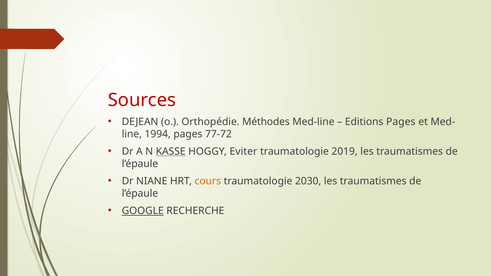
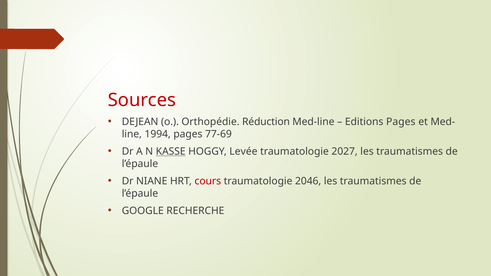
Méthodes: Méthodes -> Réduction (266, 122)
77-72: 77-72 -> 77-69 (218, 134)
Eviter: Eviter -> Levée (243, 152)
2019: 2019 -> 2027 (345, 152)
cours colour: orange -> red (208, 181)
2030: 2030 -> 2046 (308, 181)
GOOGLE underline: present -> none (143, 211)
